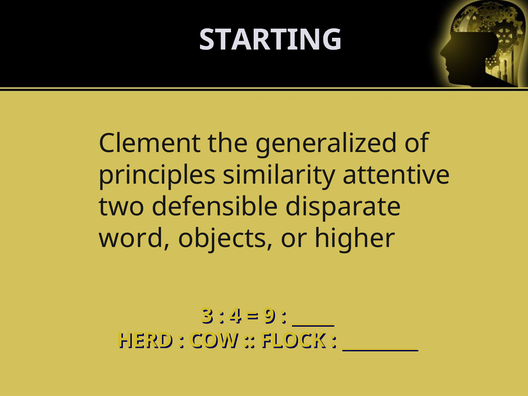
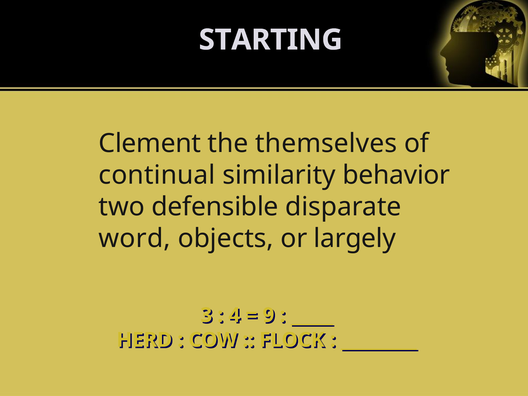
generalized: generalized -> themselves (326, 143)
principles: principles -> continual (157, 175)
attentive: attentive -> behavior (396, 175)
higher: higher -> largely (355, 239)
